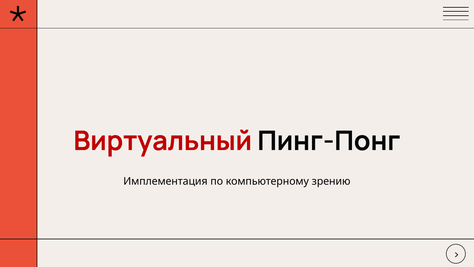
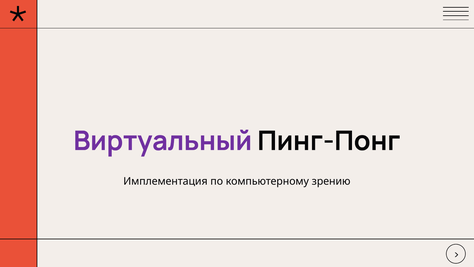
Виртуальный colour: red -> purple (163, 141)
